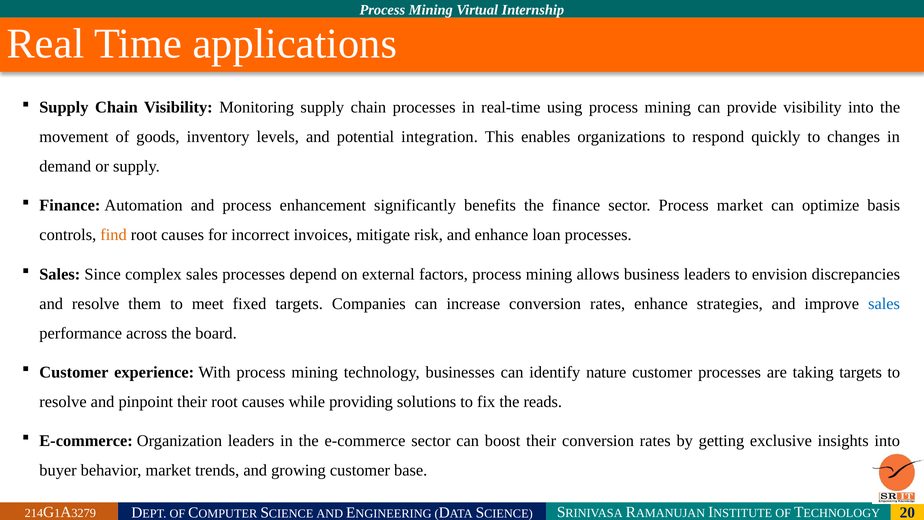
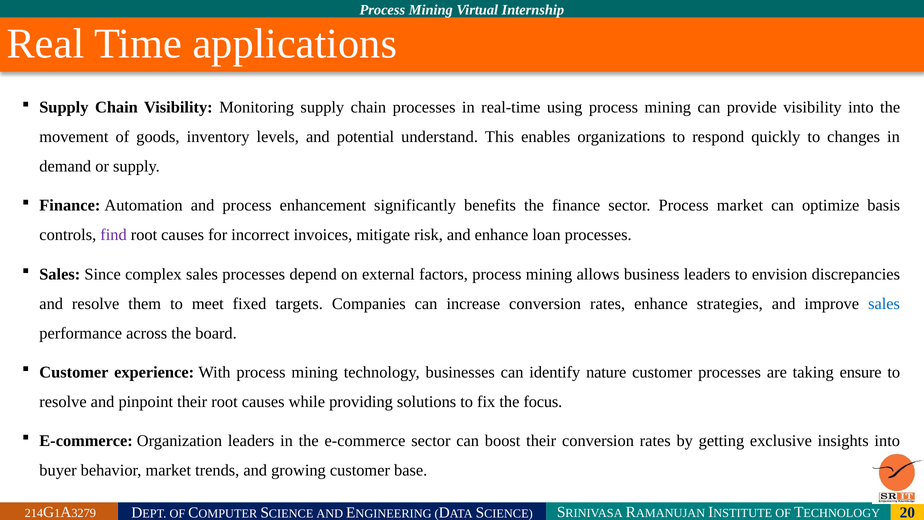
integration: integration -> understand (440, 137)
find colour: orange -> purple (114, 235)
taking targets: targets -> ensure (861, 372)
reads: reads -> focus (543, 401)
